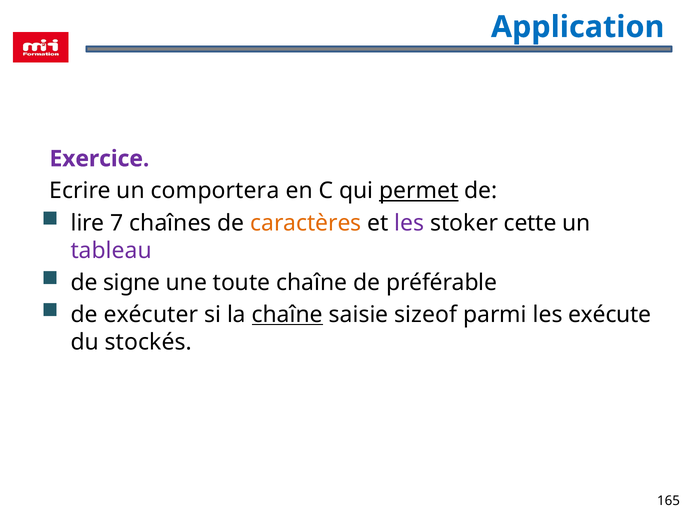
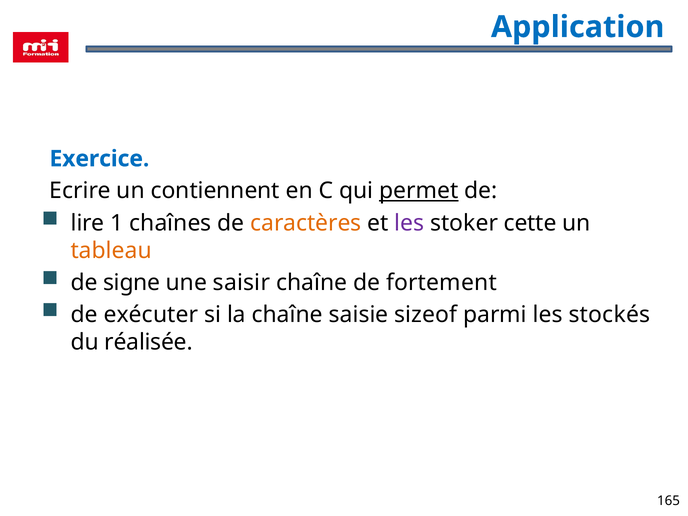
Exercice colour: purple -> blue (99, 159)
comportera: comportera -> contiennent (215, 191)
7: 7 -> 1 (117, 223)
tableau colour: purple -> orange (111, 250)
toute: toute -> saisir (241, 283)
préférable: préférable -> fortement (441, 283)
chaîne underline: present -> none (287, 315)
exécute: exécute -> stockés (610, 315)
stockés: stockés -> réalisée (149, 342)
